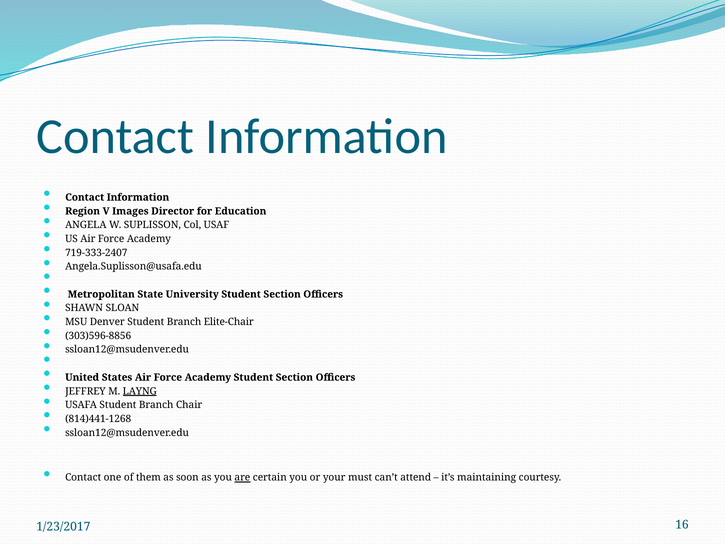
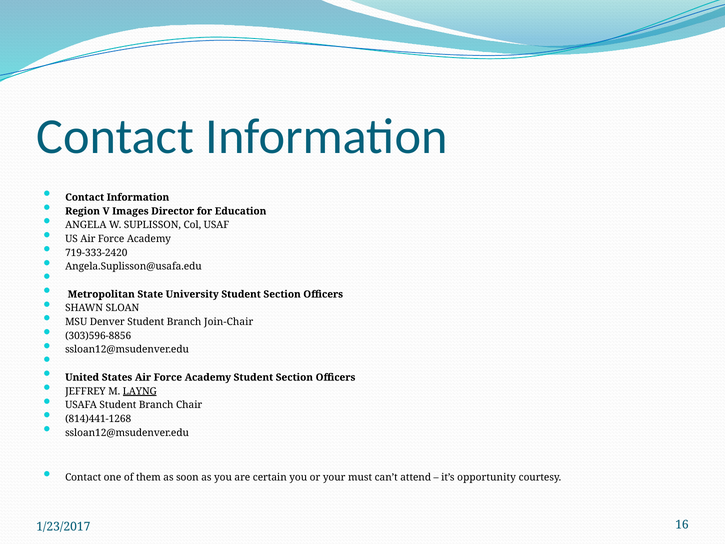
719-333-2407: 719-333-2407 -> 719-333-2420 (96, 253)
Elite-Chair: Elite-Chair -> Join-Chair (229, 322)
are underline: present -> none (242, 477)
maintaining: maintaining -> opportunity (487, 477)
